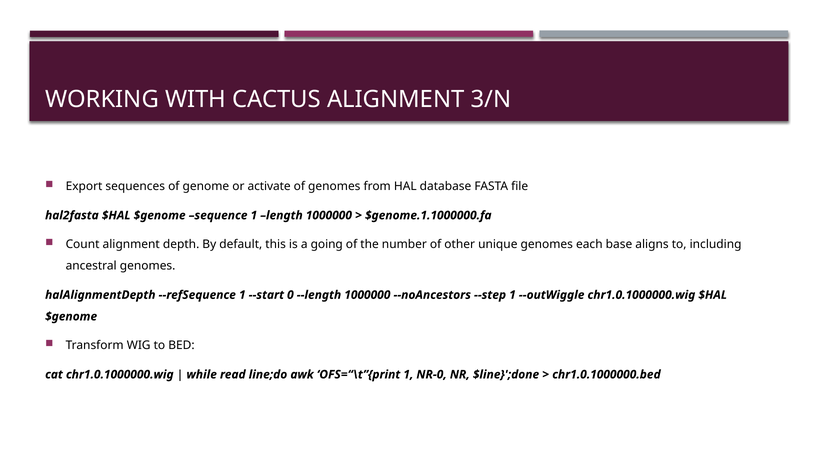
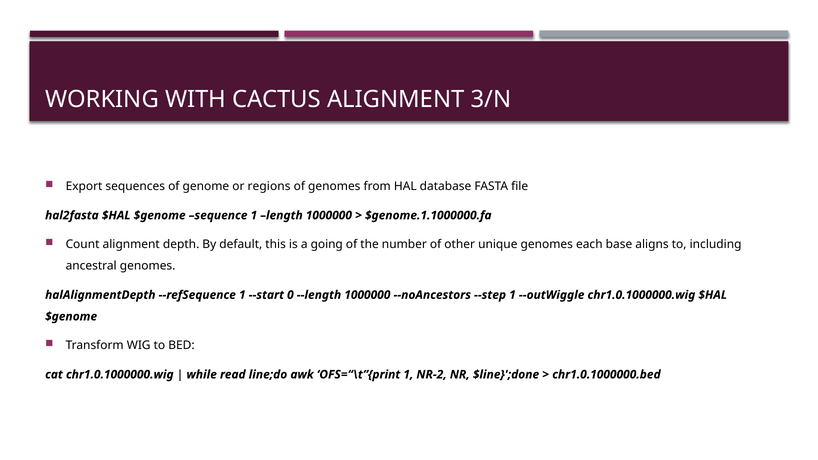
activate: activate -> regions (269, 186)
NR-0: NR-0 -> NR-2 (432, 375)
